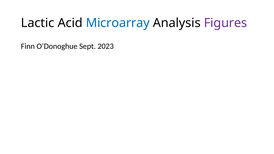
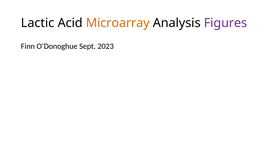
Microarray colour: blue -> orange (118, 23)
